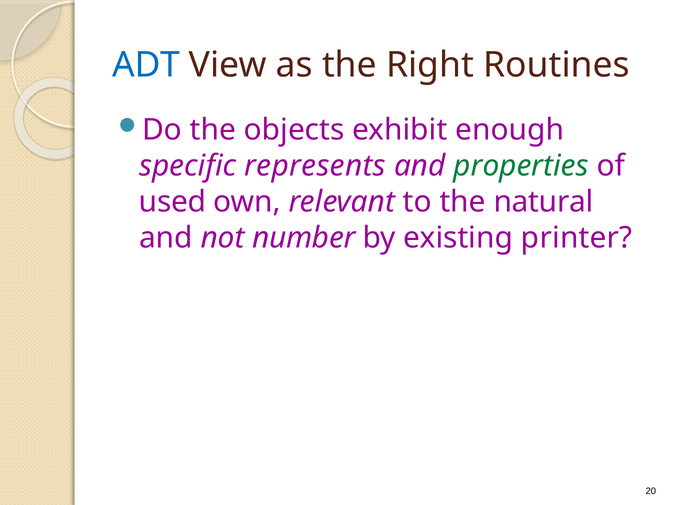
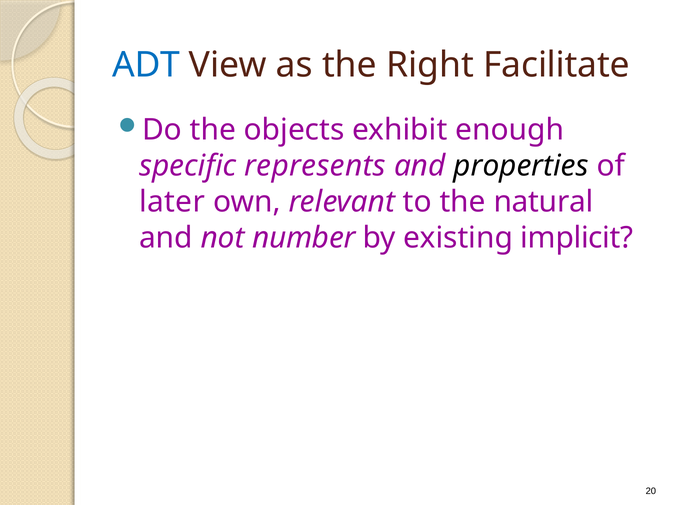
Routines: Routines -> Facilitate (557, 65)
properties colour: green -> black (521, 166)
used: used -> later (172, 202)
printer: printer -> implicit (577, 238)
